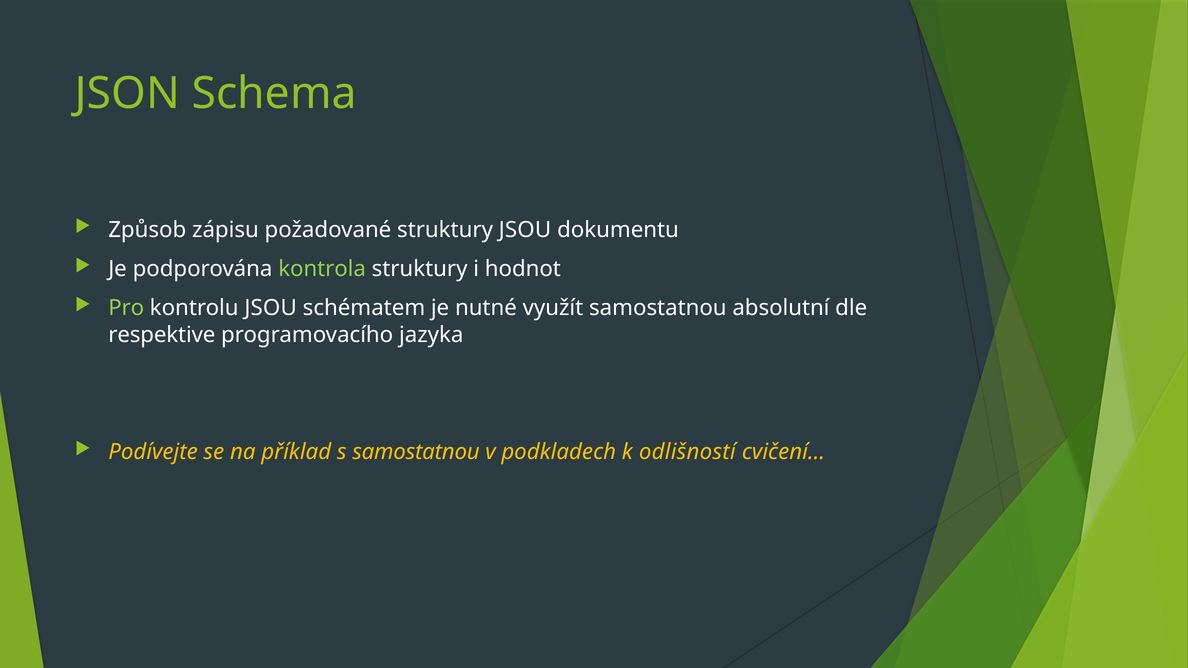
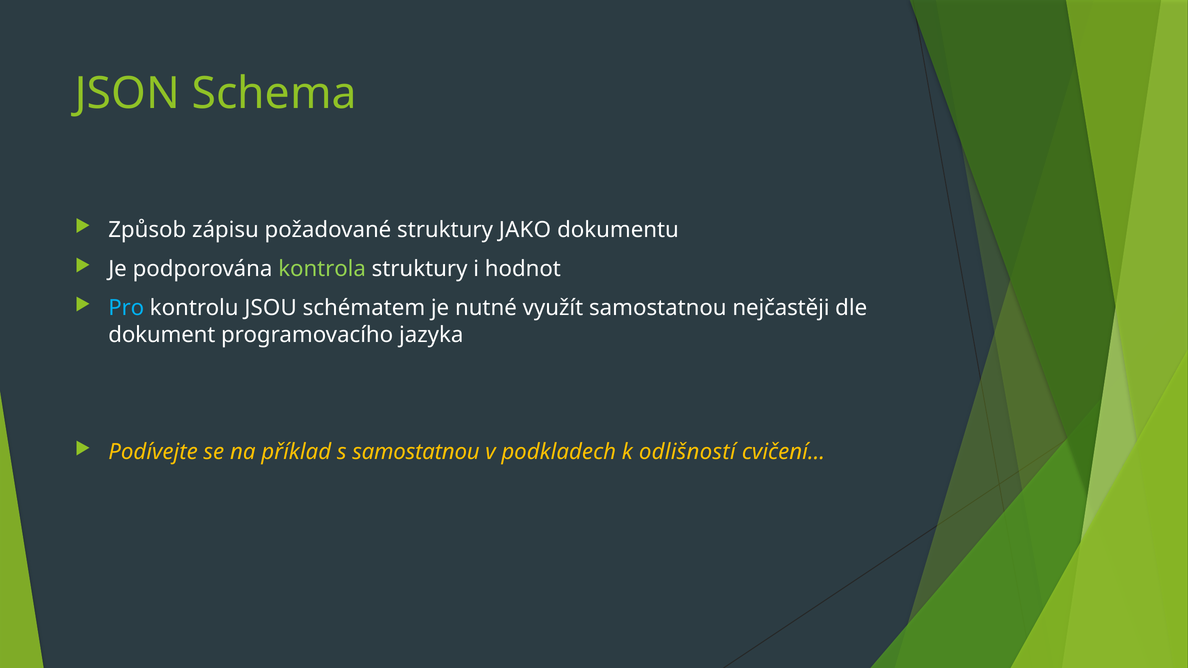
struktury JSOU: JSOU -> JAKO (525, 230)
Pro colour: light green -> light blue (126, 308)
absolutní: absolutní -> nejčastěji (781, 308)
respektive: respektive -> dokument (162, 335)
